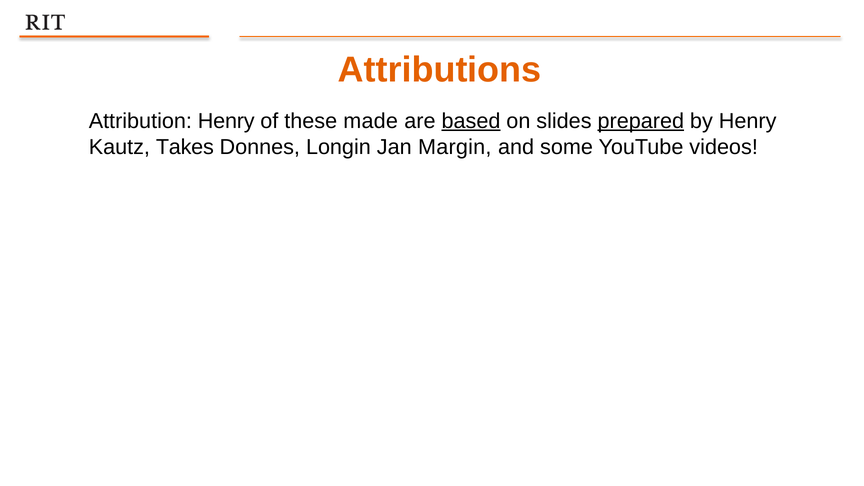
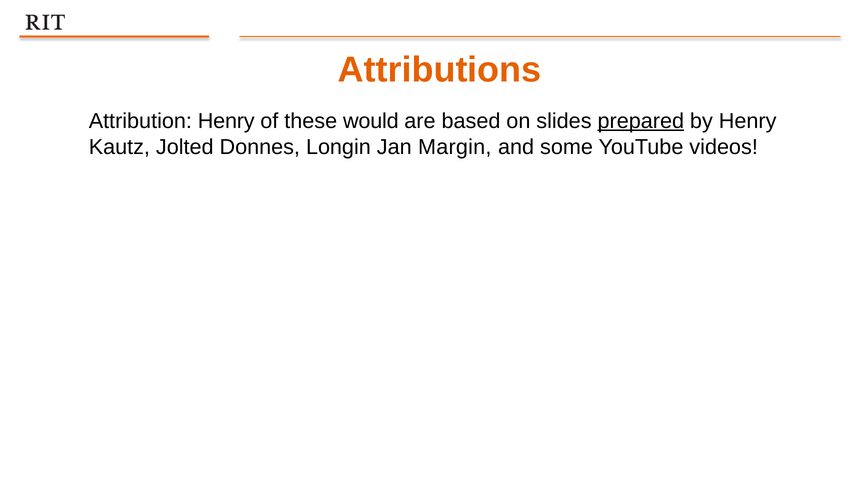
made: made -> would (371, 121)
based underline: present -> none (471, 121)
Takes: Takes -> Jolted (185, 147)
